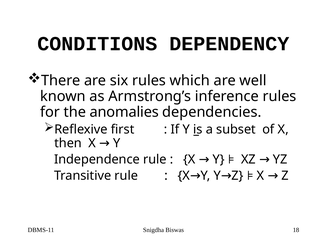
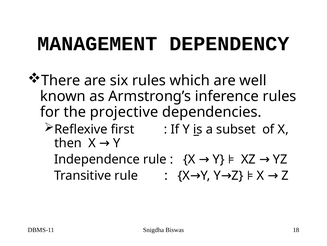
CONDITIONS: CONDITIONS -> MANAGEMENT (97, 44)
anomalies: anomalies -> projective (124, 112)
